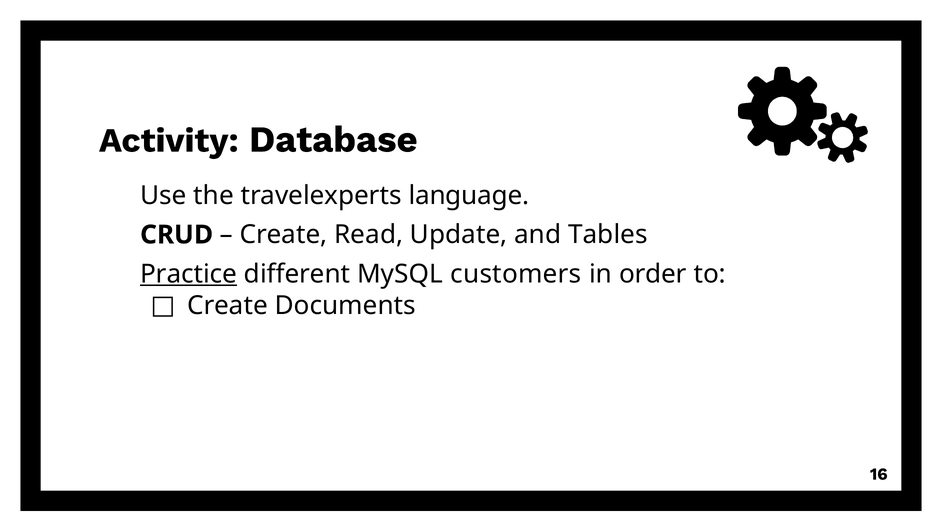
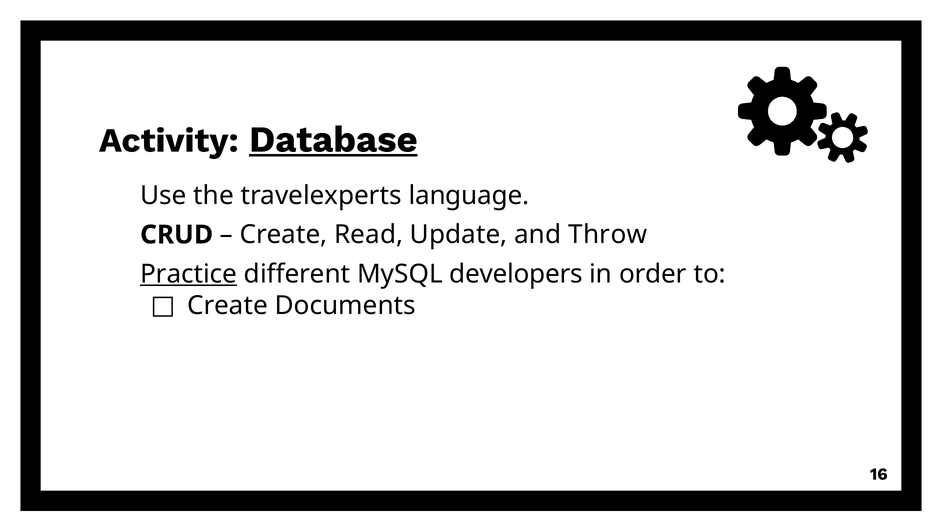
Database underline: none -> present (333, 140)
Tables: Tables -> Throw (608, 235)
customers: customers -> developers (516, 274)
